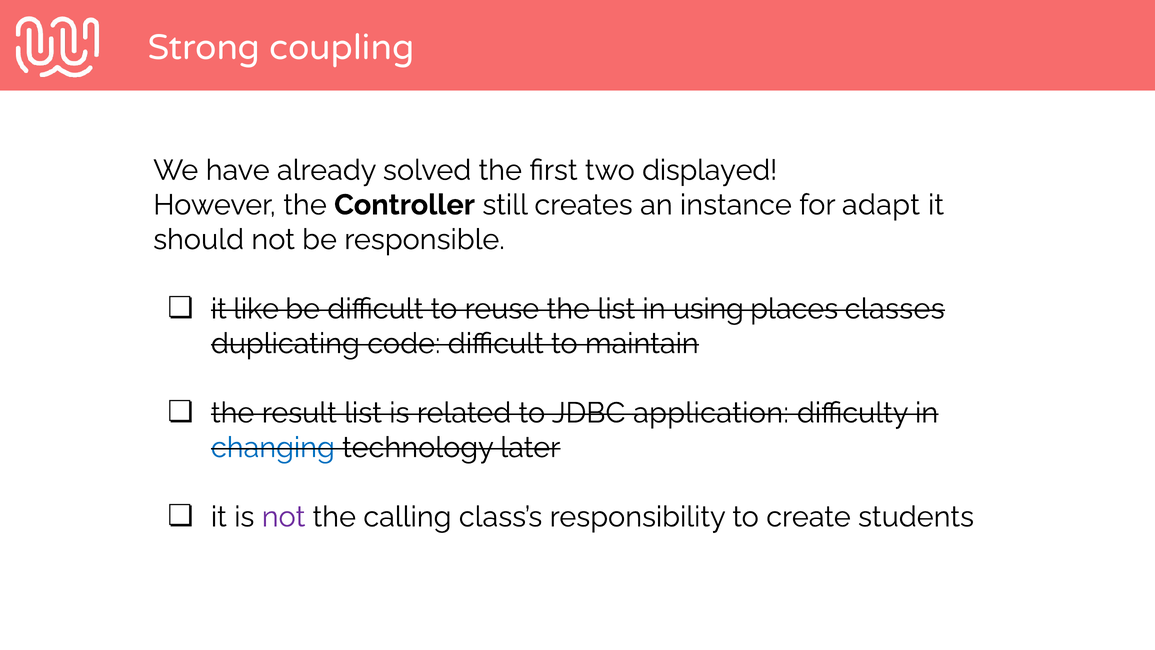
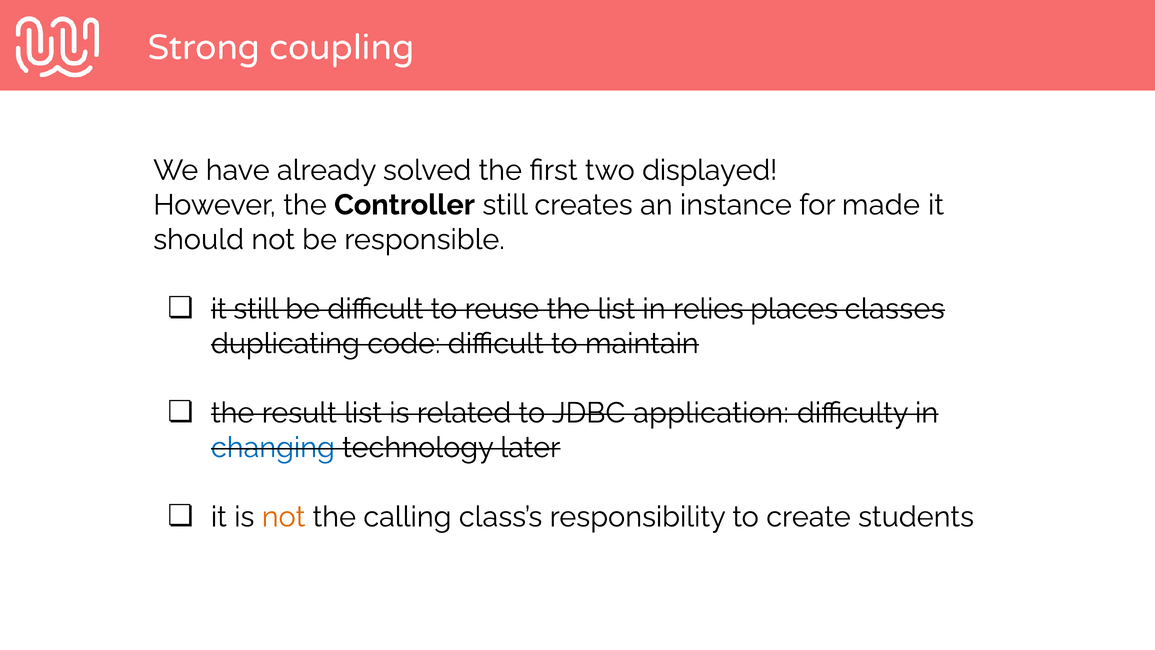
adapt: adapt -> made (881, 205)
it like: like -> still (256, 309)
using: using -> relies (708, 309)
not colour: purple -> orange (284, 517)
